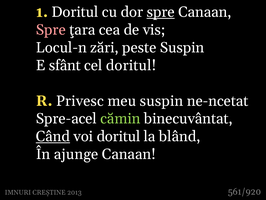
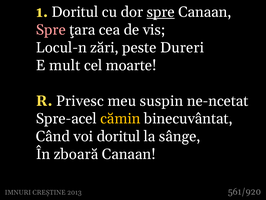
peste Suspin: Suspin -> Dureri (182, 47)
sfânt: sfânt -> mult (65, 65)
cel doritul: doritul -> moarte (131, 65)
cămin colour: light green -> yellow (120, 118)
Când underline: present -> none (53, 136)
blând: blând -> sânge (180, 136)
ajunge: ajunge -> zboară (76, 154)
